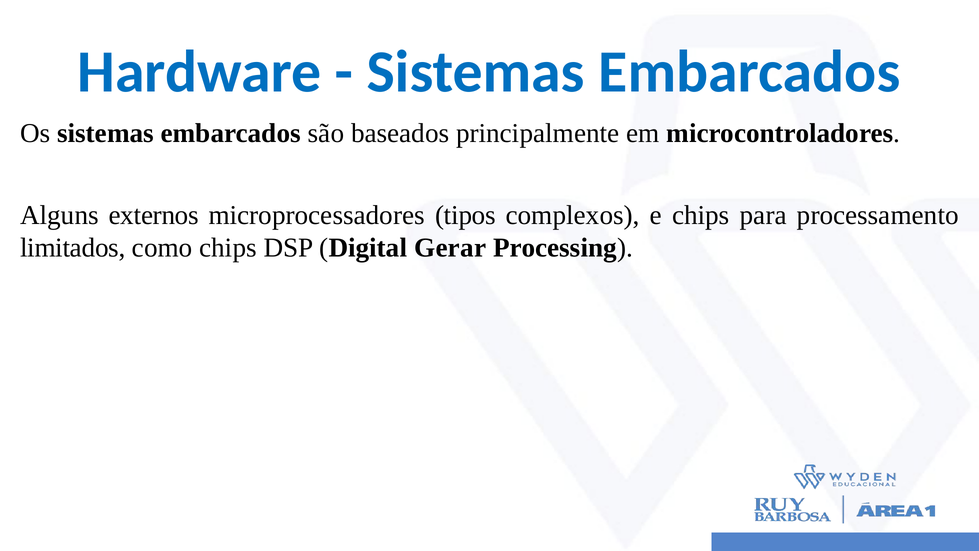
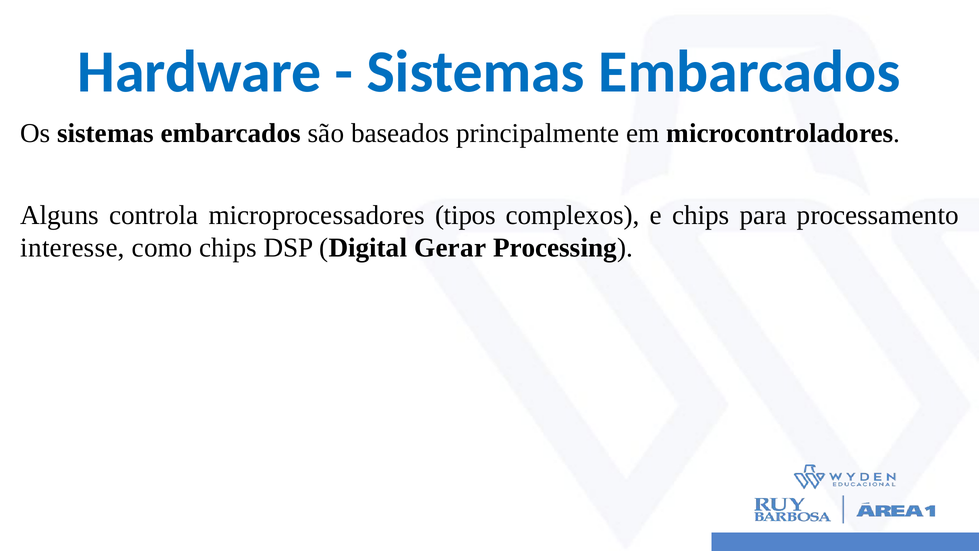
externos: externos -> controla (154, 215)
limitados: limitados -> interesse (73, 248)
